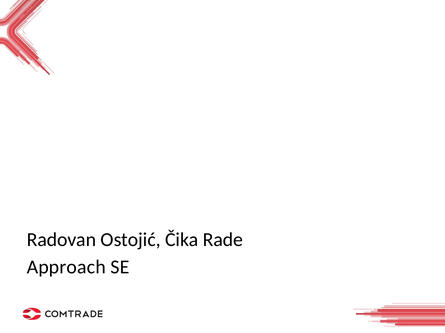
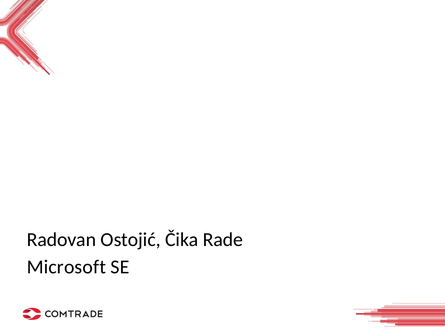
Approach: Approach -> Microsoft (66, 268)
